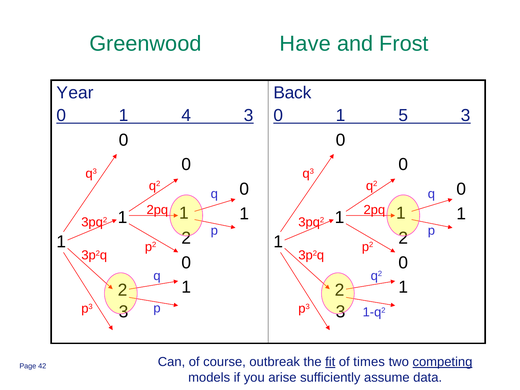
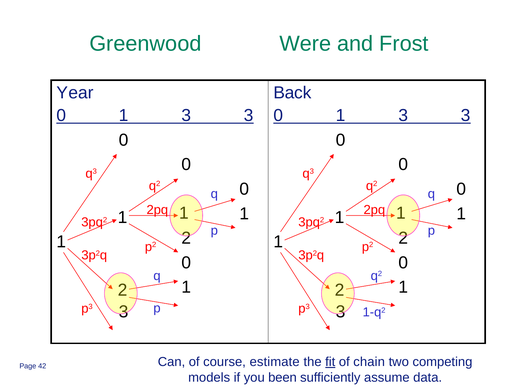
Have: Have -> Were (305, 44)
4: 4 -> 3 (186, 116)
5: 5 -> 3 (403, 116)
outbreak: outbreak -> estimate (275, 362)
times: times -> chain (369, 362)
competing underline: present -> none (442, 362)
arise: arise -> been (282, 377)
